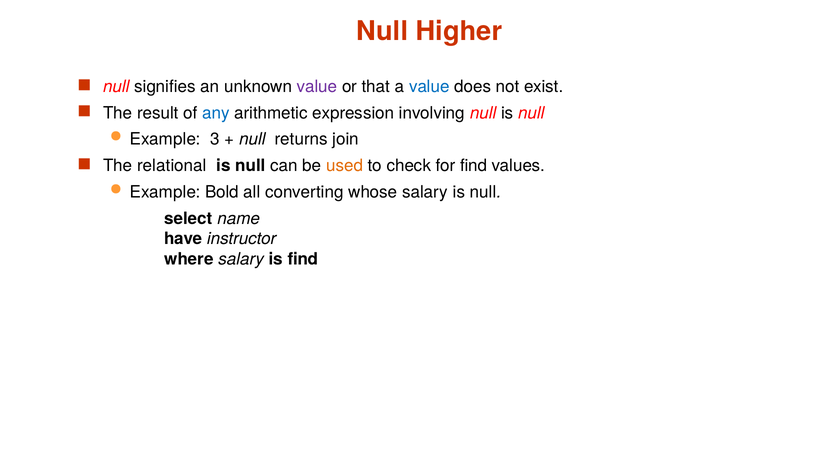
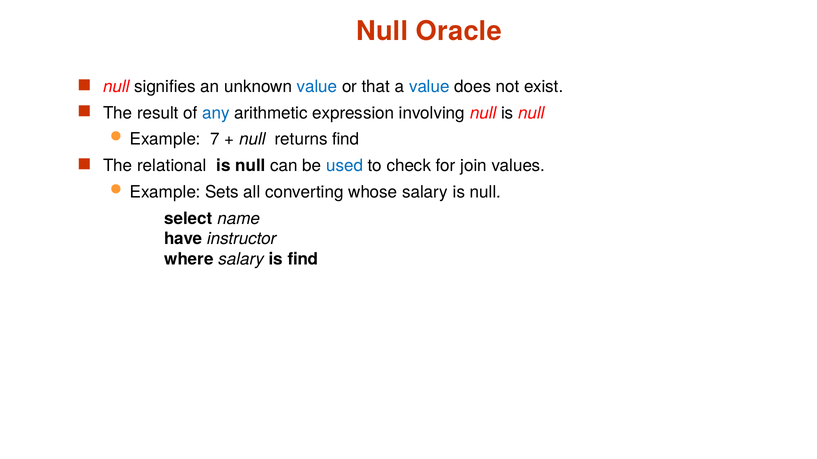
Higher: Higher -> Oracle (459, 31)
value colour: purple -> blue (317, 87)
3: 3 -> 7 (215, 139)
returns join: join -> find (346, 139)
used colour: orange -> blue (345, 166)
for find: find -> join (474, 166)
Bold: Bold -> Sets (222, 192)
